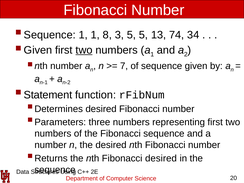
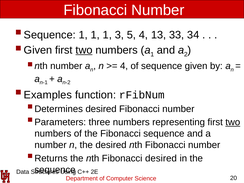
1 1 8: 8 -> 1 (107, 35)
5 5: 5 -> 4 (143, 35)
74: 74 -> 33 (177, 35)
7: 7 -> 4 (124, 66)
Statement: Statement -> Examples (48, 95)
two underline: none -> present (233, 122)
